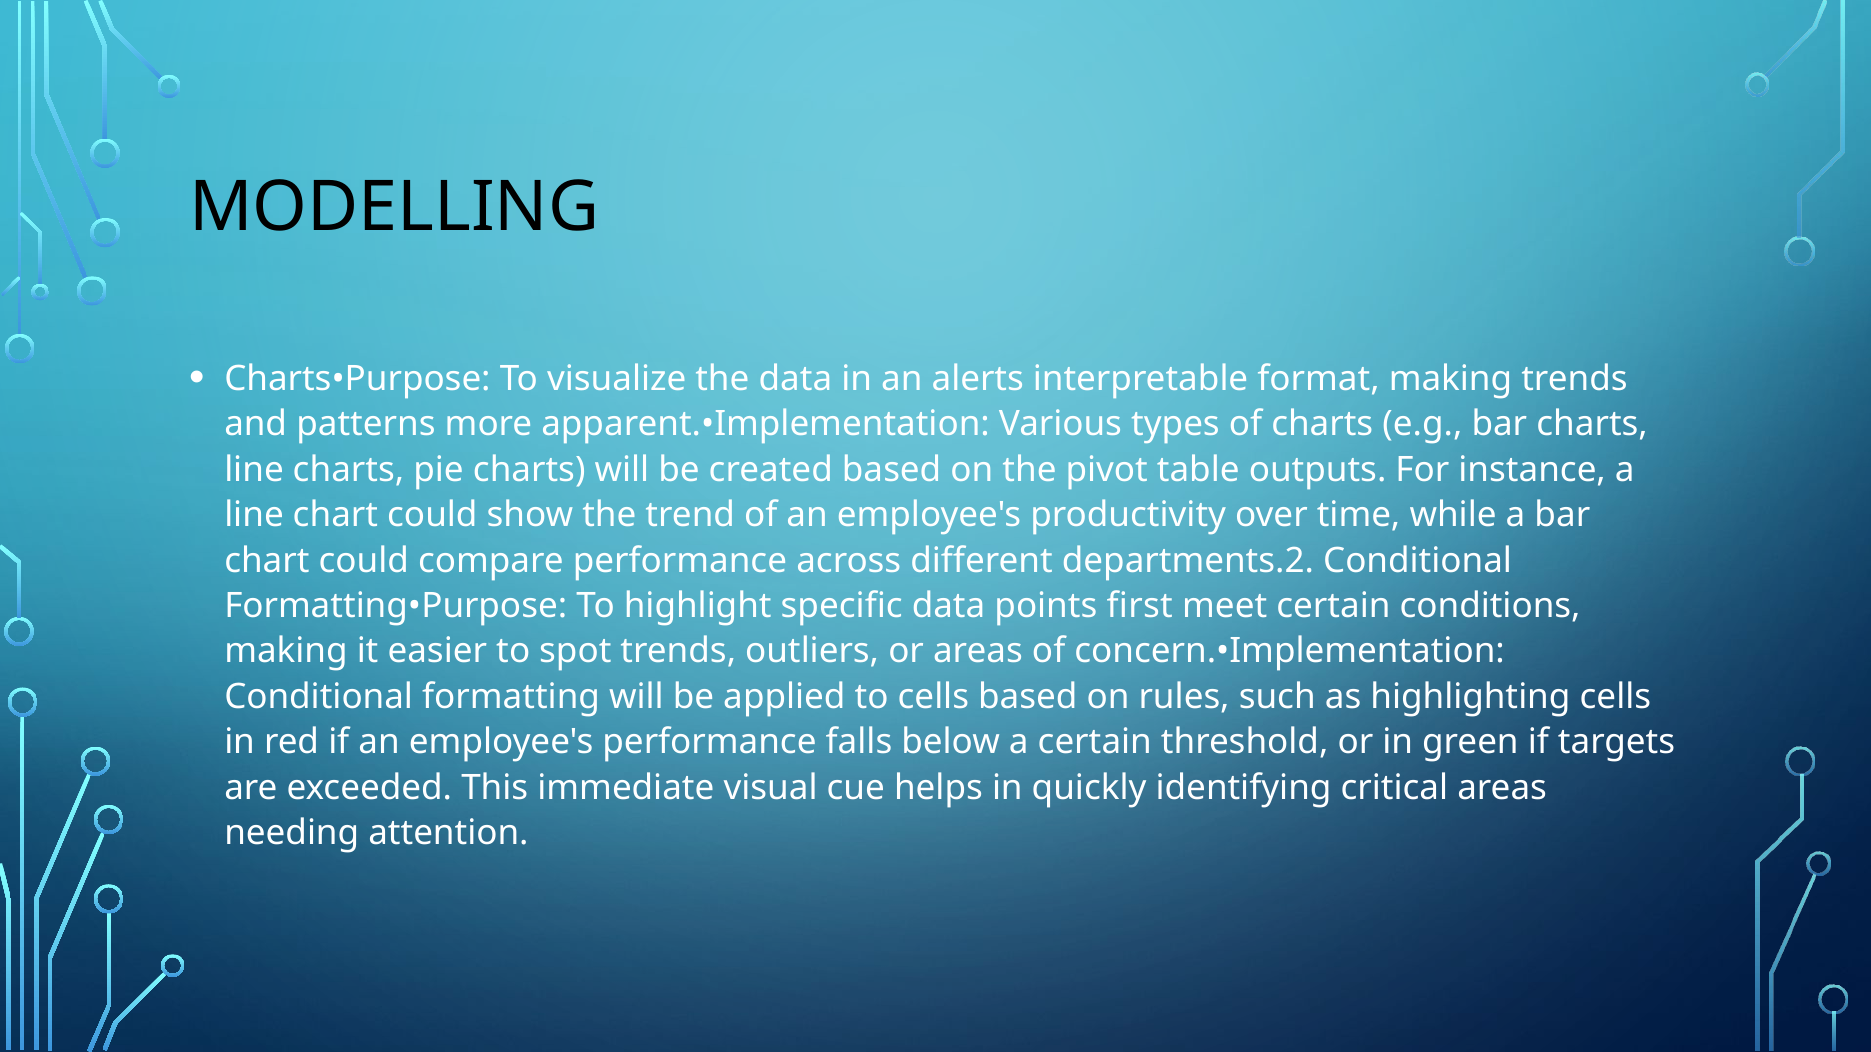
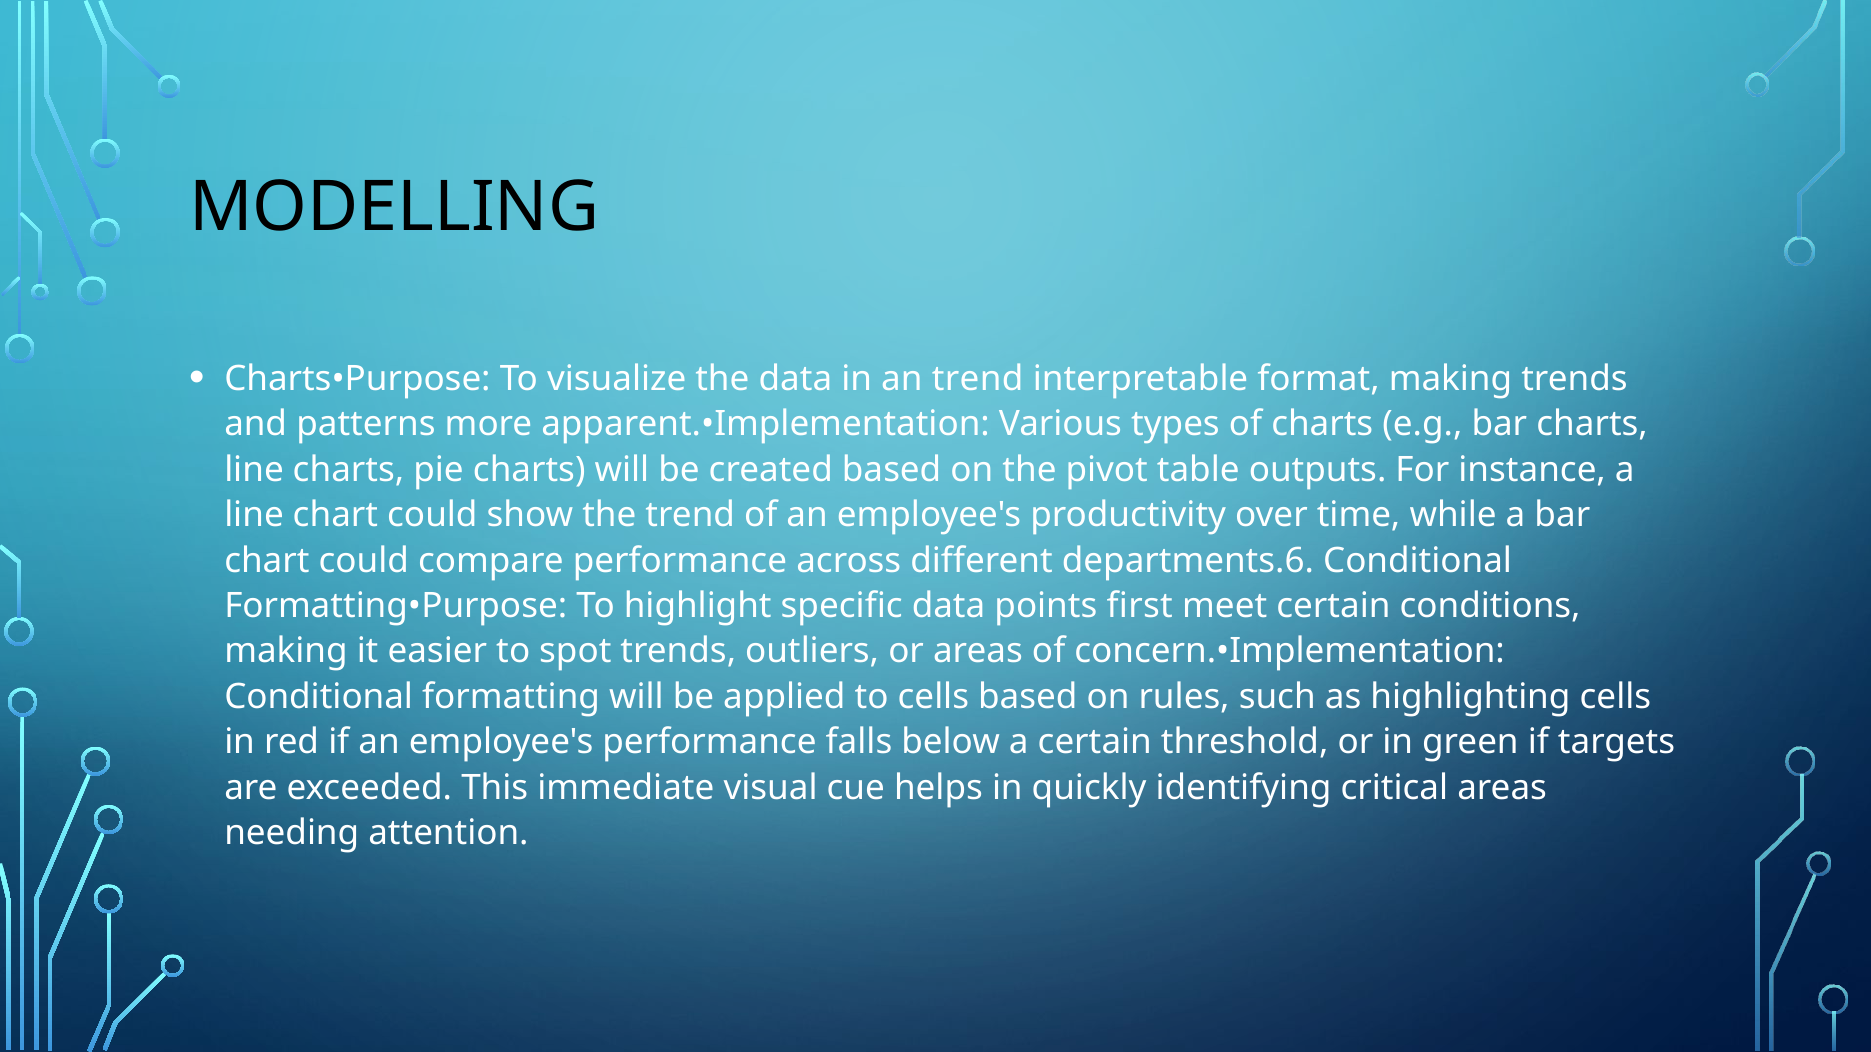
an alerts: alerts -> trend (978, 379)
departments.2: departments.2 -> departments.6 (1188, 561)
